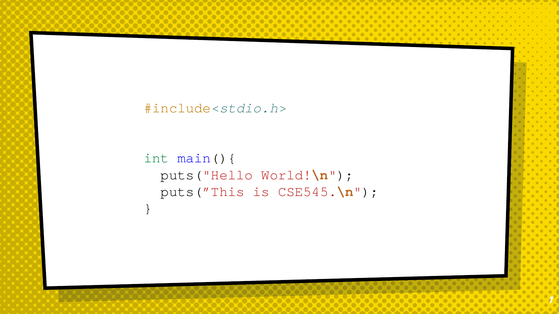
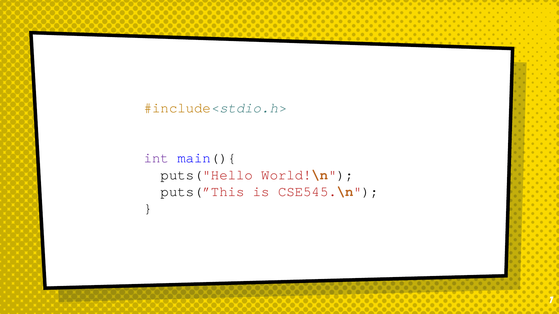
int colour: green -> purple (156, 158)
